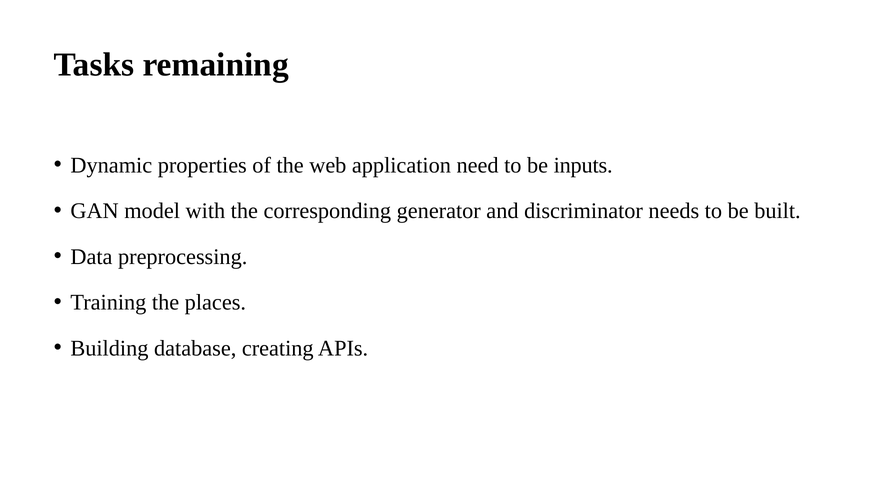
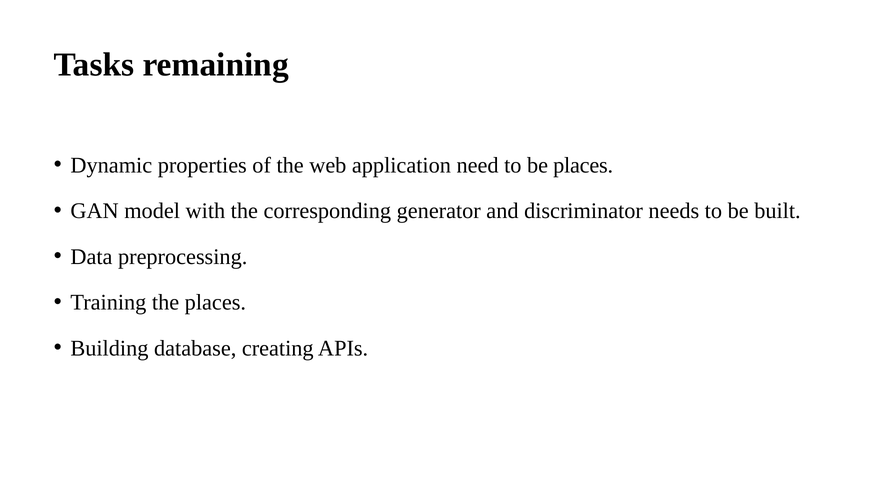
be inputs: inputs -> places (583, 165)
